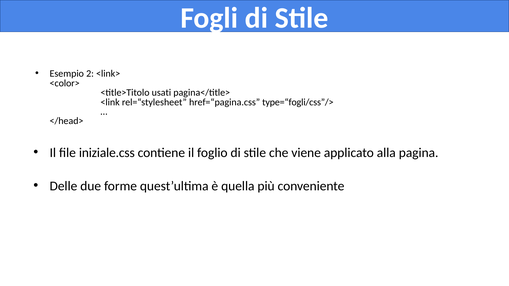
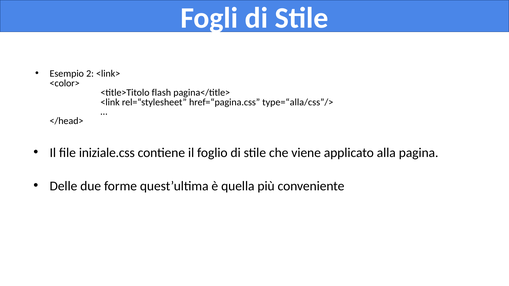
usati: usati -> flash (161, 93)
type=“fogli/css”/>: type=“fogli/css”/> -> type=“alla/css”/> (298, 102)
